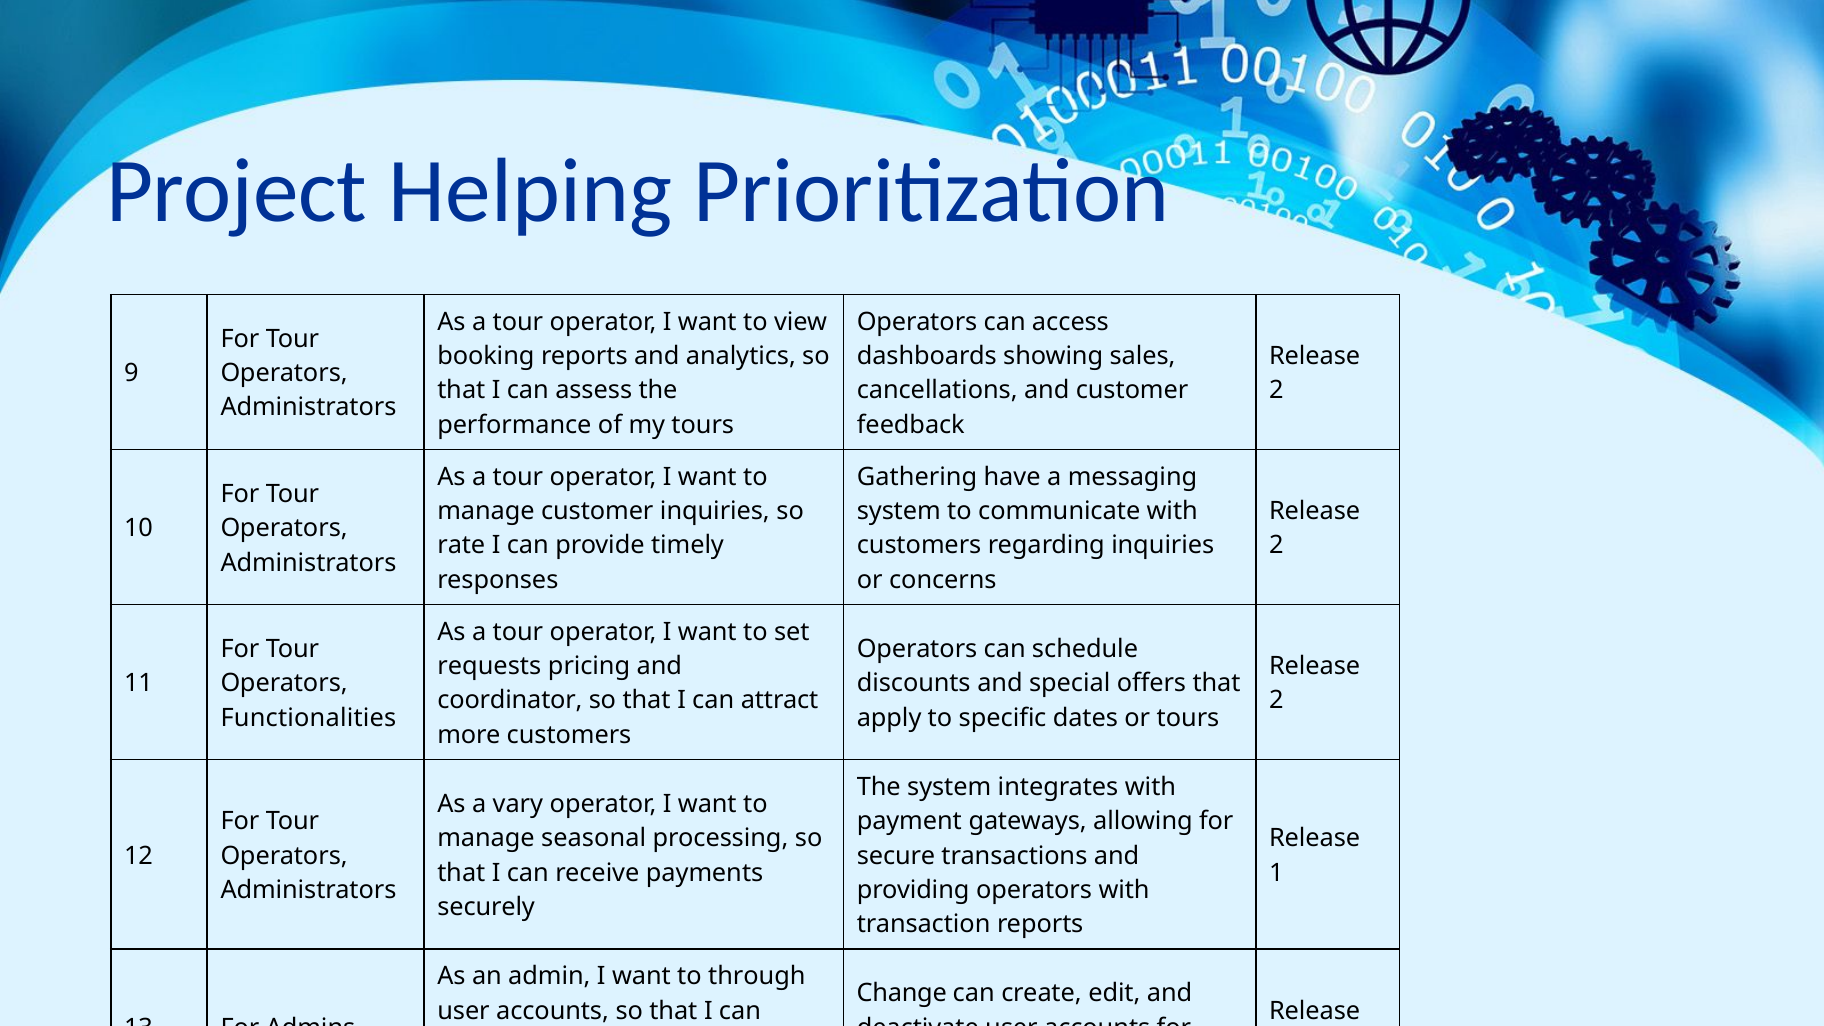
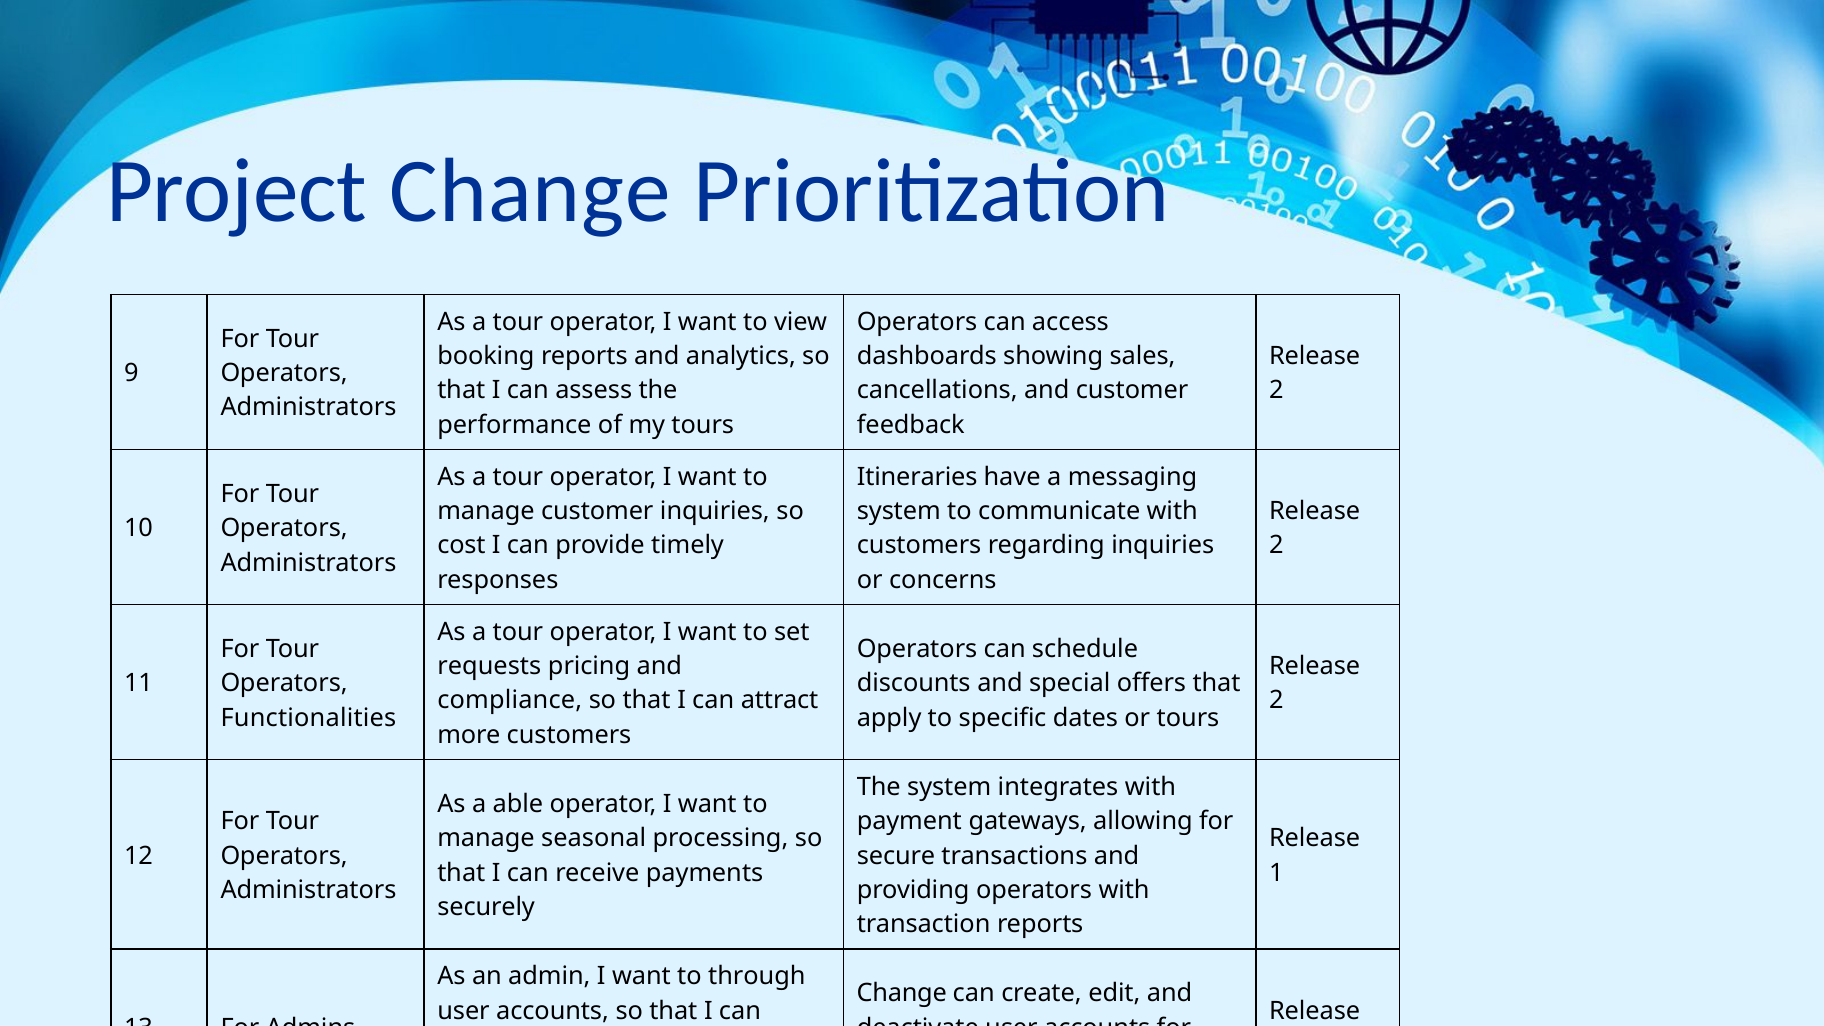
Project Helping: Helping -> Change (530, 192)
Gathering: Gathering -> Itineraries (917, 477)
rate: rate -> cost (461, 546)
coordinator: coordinator -> compliance (510, 701)
vary: vary -> able (518, 804)
